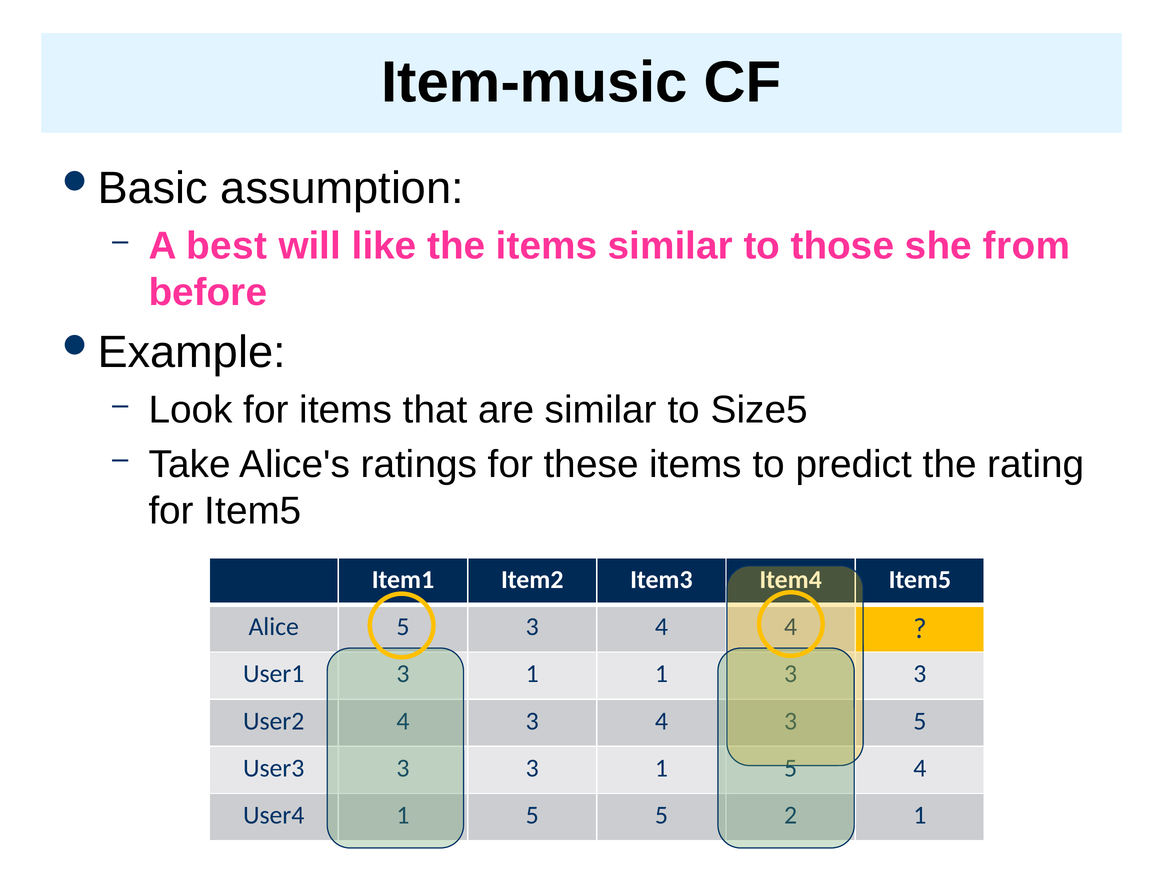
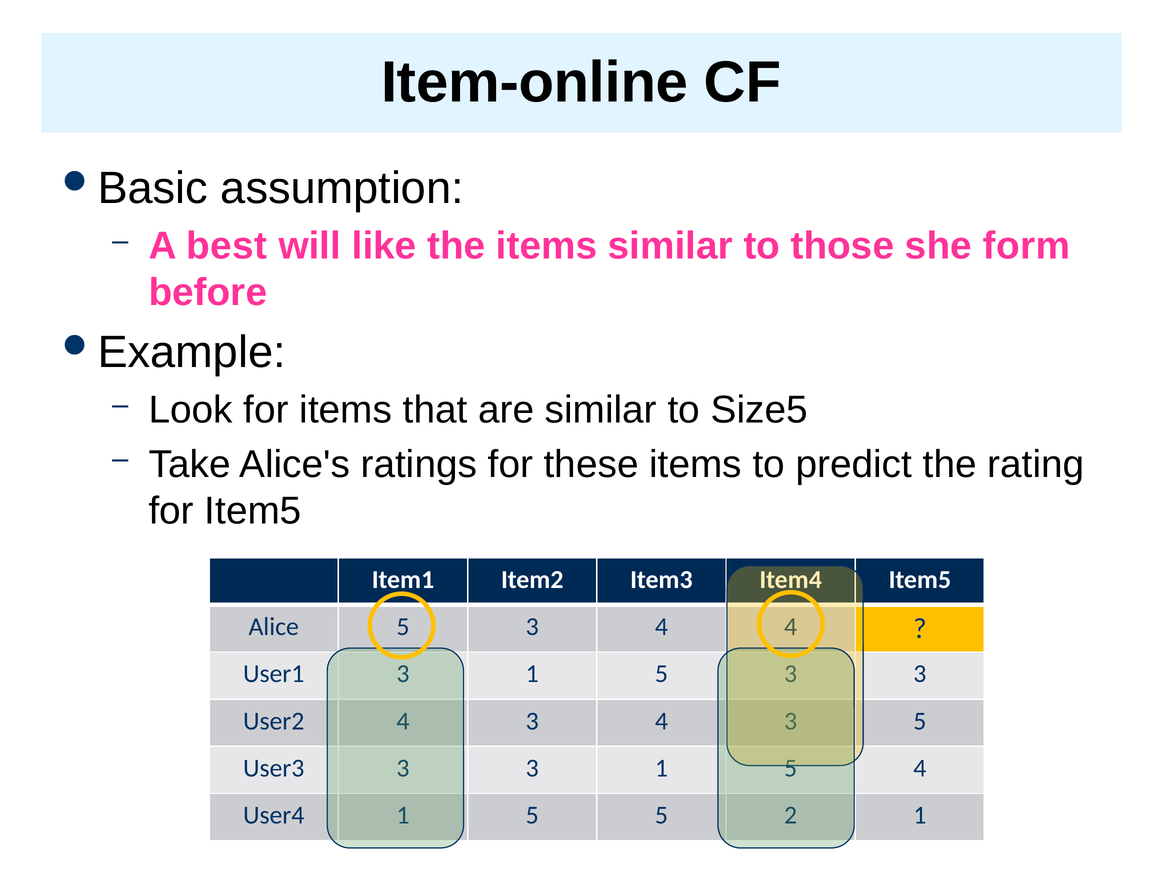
Item-music: Item-music -> Item-online (535, 83)
from: from -> form (1026, 246)
1: 1 -> 5 (661, 674)
